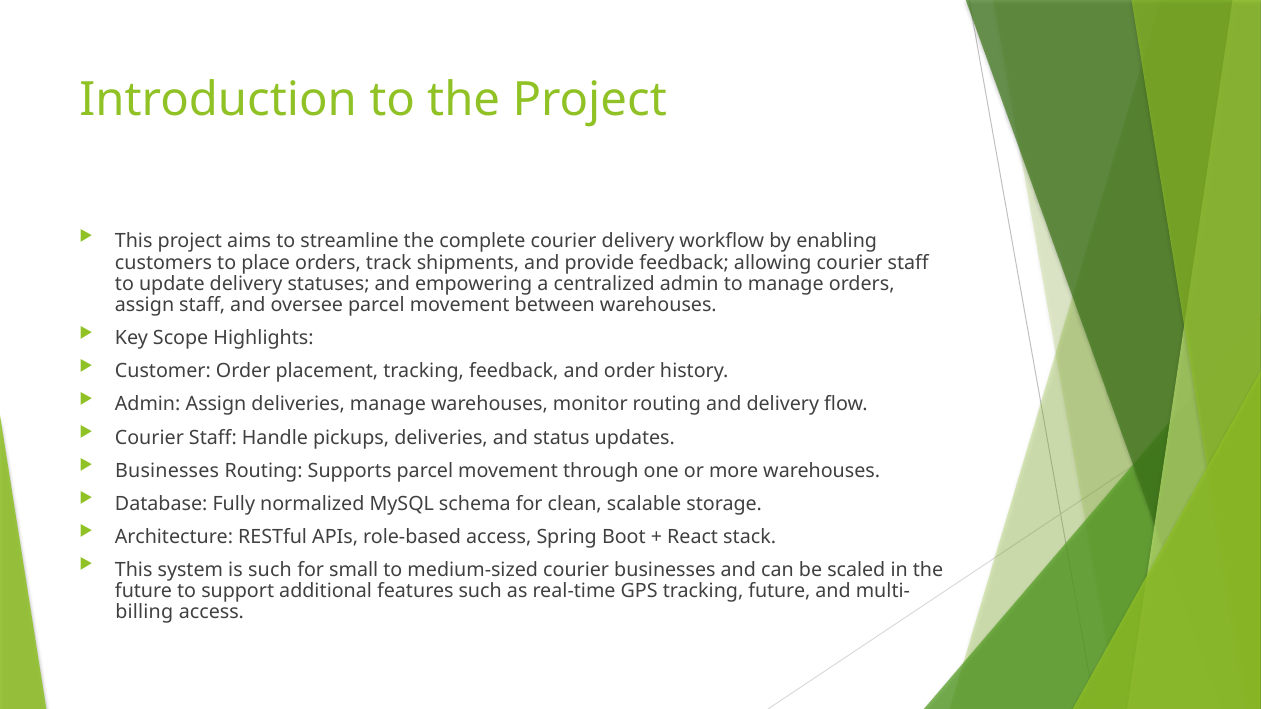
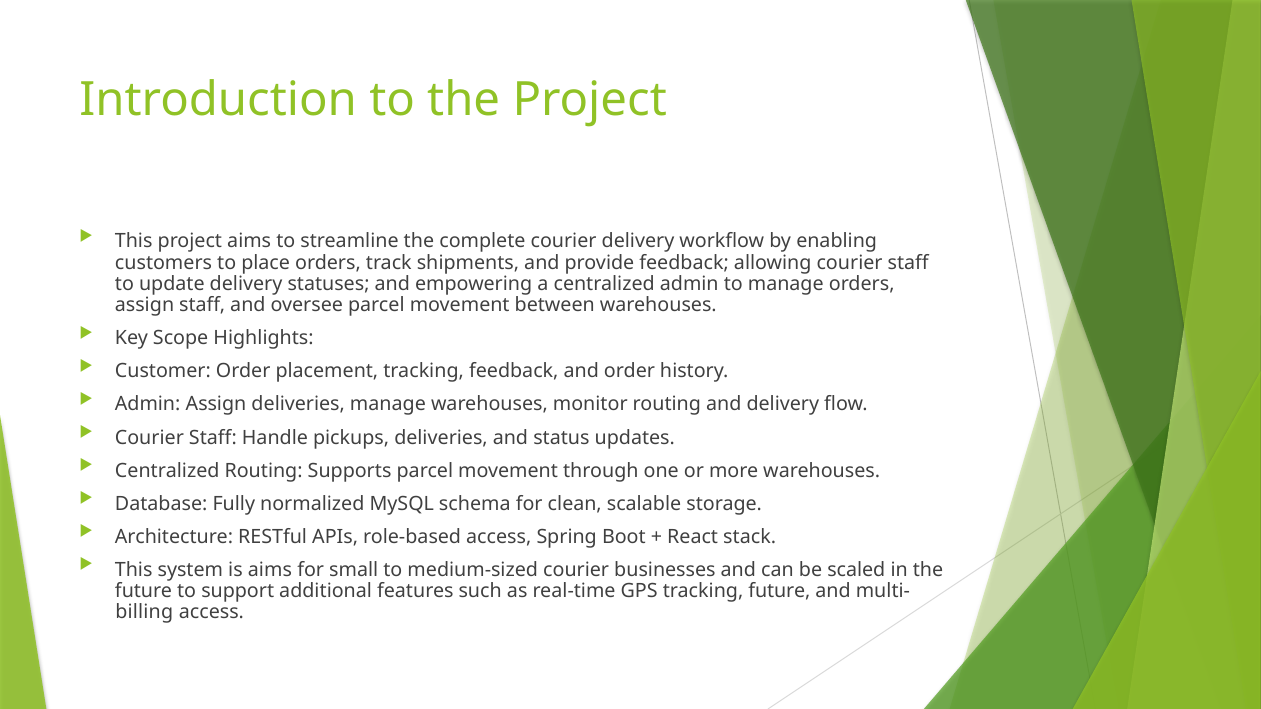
Businesses: Businesses -> Centralized (167, 471)
is such: such -> aims (270, 570)
